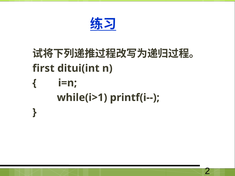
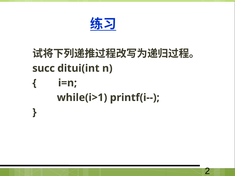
first: first -> succ (44, 68)
